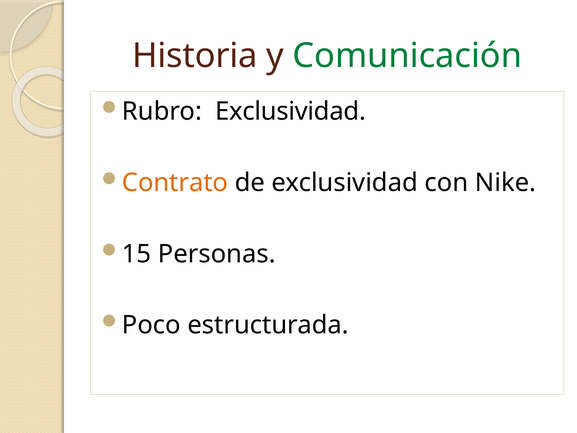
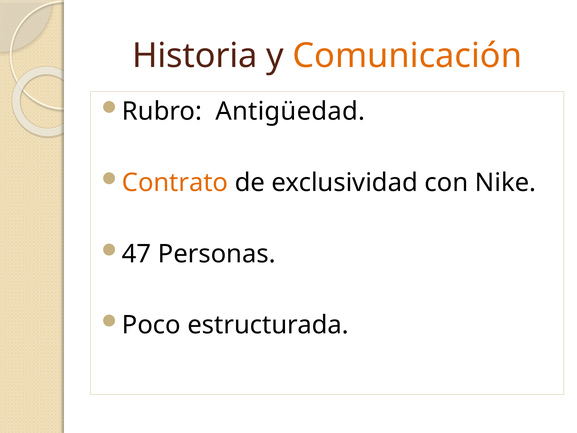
Comunicación colour: green -> orange (407, 56)
Rubro Exclusividad: Exclusividad -> Antigüedad (290, 111)
15: 15 -> 47 (137, 254)
